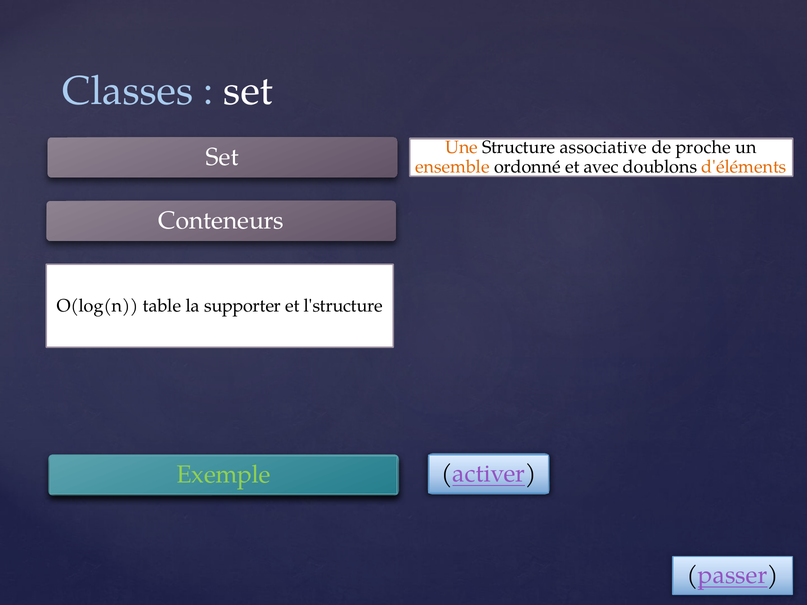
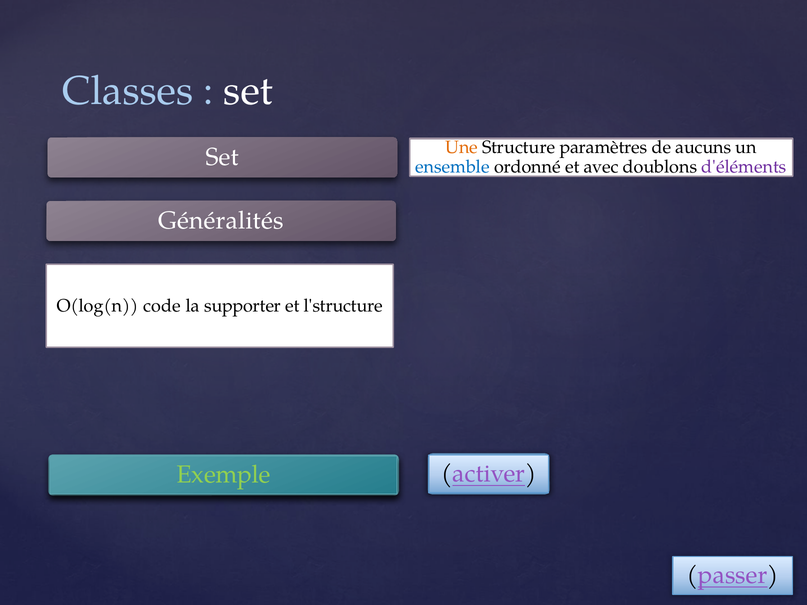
associative: associative -> paramètres (604, 148)
proche: proche -> aucuns (703, 148)
ensemble colour: orange -> blue (452, 167)
d'éléments colour: orange -> purple (744, 167)
Conteneurs: Conteneurs -> Généralités (221, 221)
table: table -> code (162, 306)
